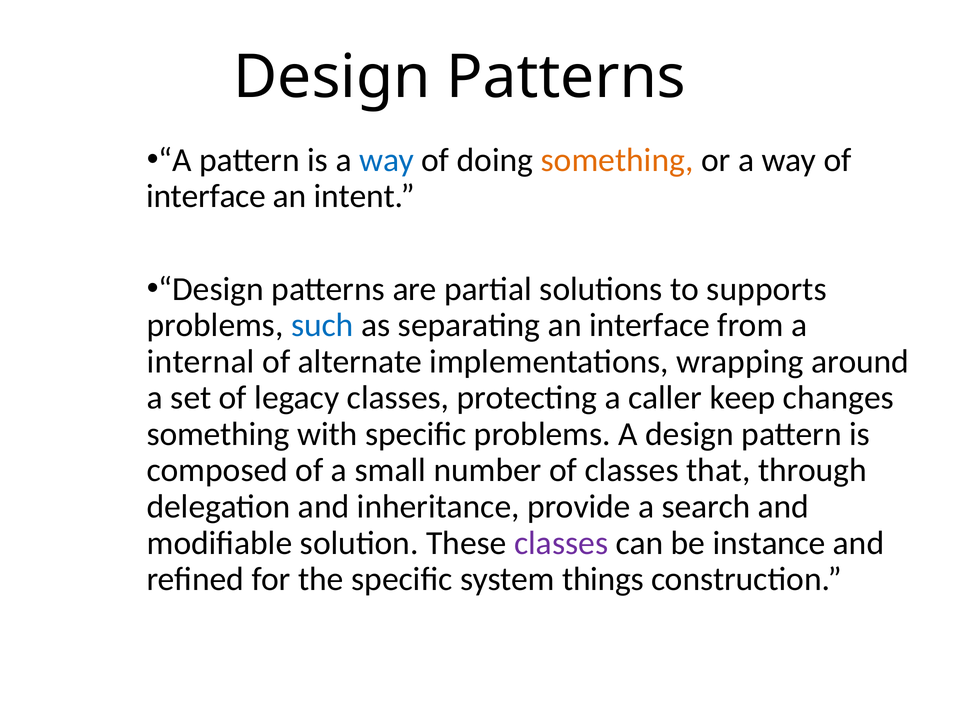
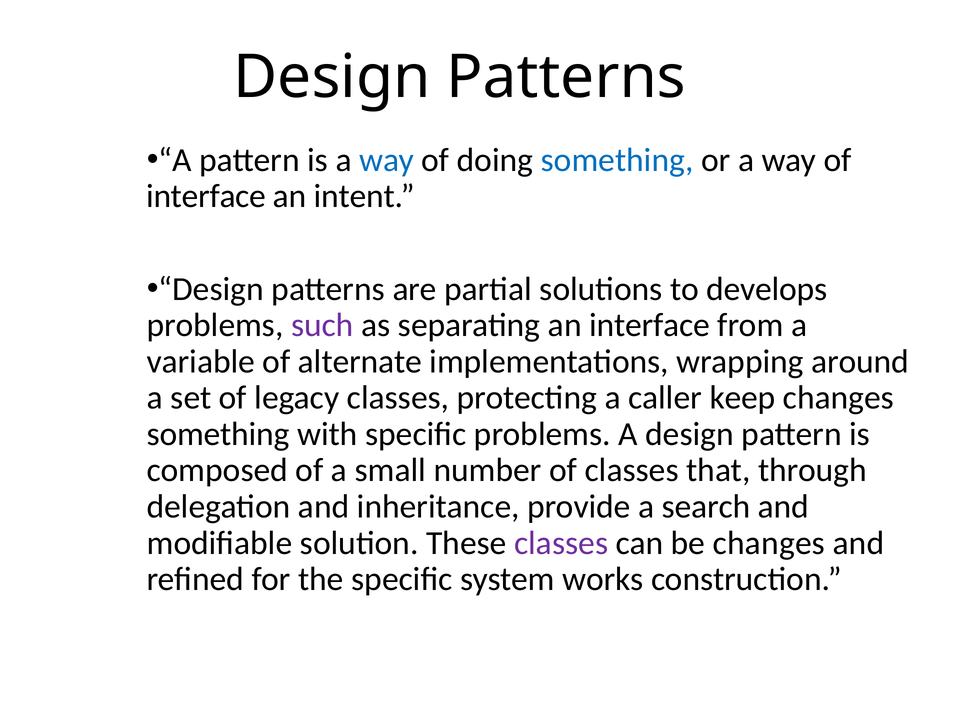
something colour: orange -> blue (617, 160)
supports: supports -> develops (767, 289)
such colour: blue -> purple (322, 325)
internal: internal -> variable (201, 362)
be instance: instance -> changes (769, 543)
things: things -> works (603, 579)
